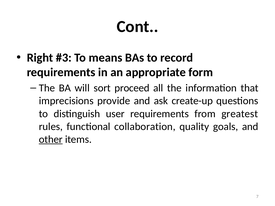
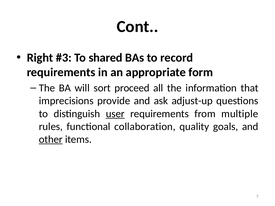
means: means -> shared (106, 58)
create-up: create-up -> adjust-up (192, 101)
user underline: none -> present (115, 114)
greatest: greatest -> multiple (240, 114)
